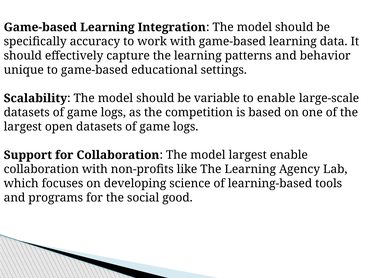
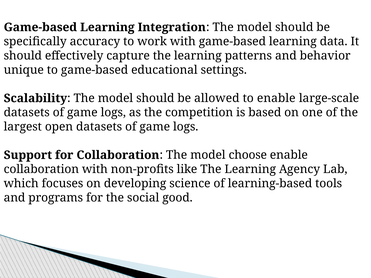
variable: variable -> allowed (217, 98)
model largest: largest -> choose (248, 155)
